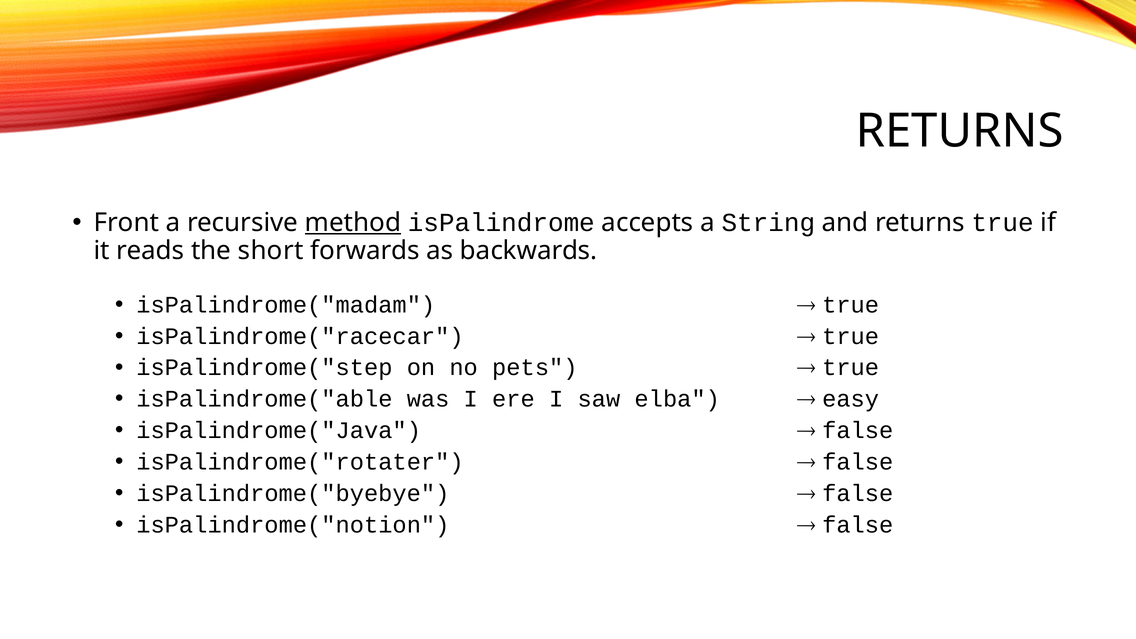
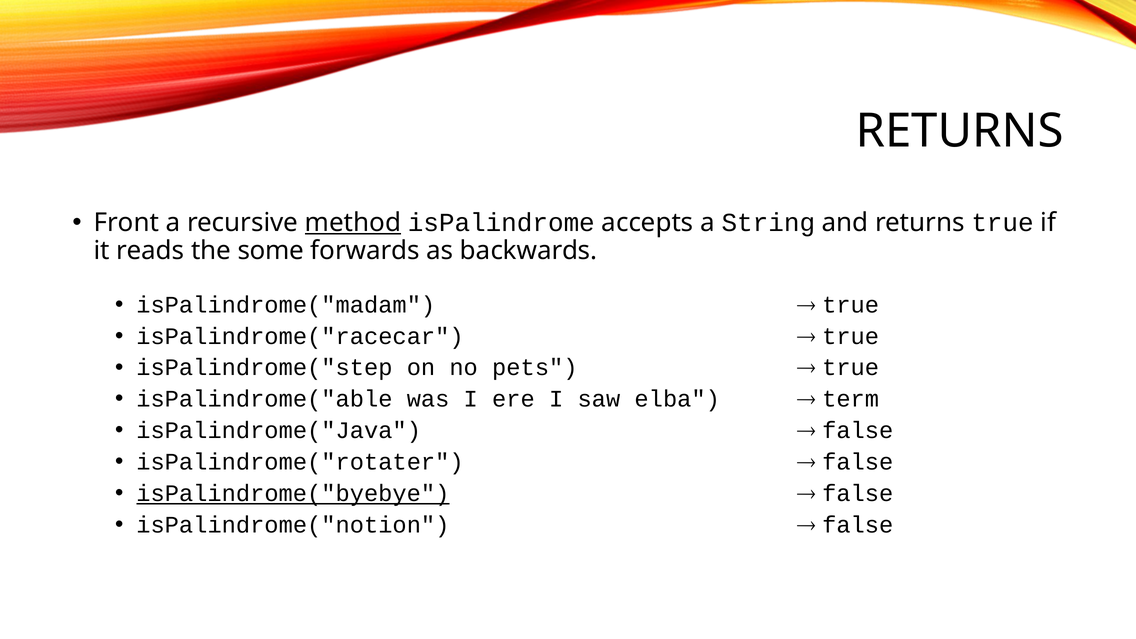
short: short -> some (271, 251)
easy: easy -> term (851, 399)
isPalindrome("byebye underline: none -> present (293, 494)
